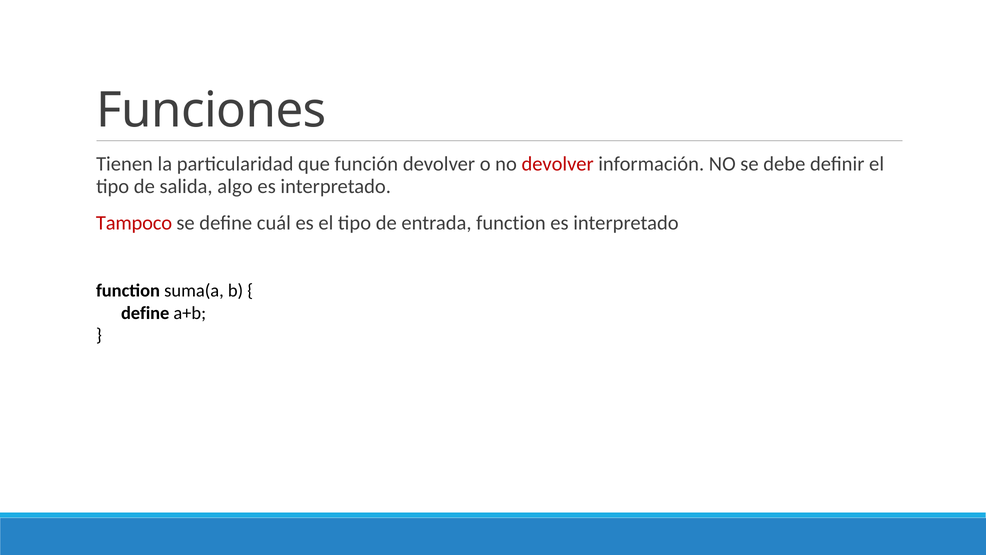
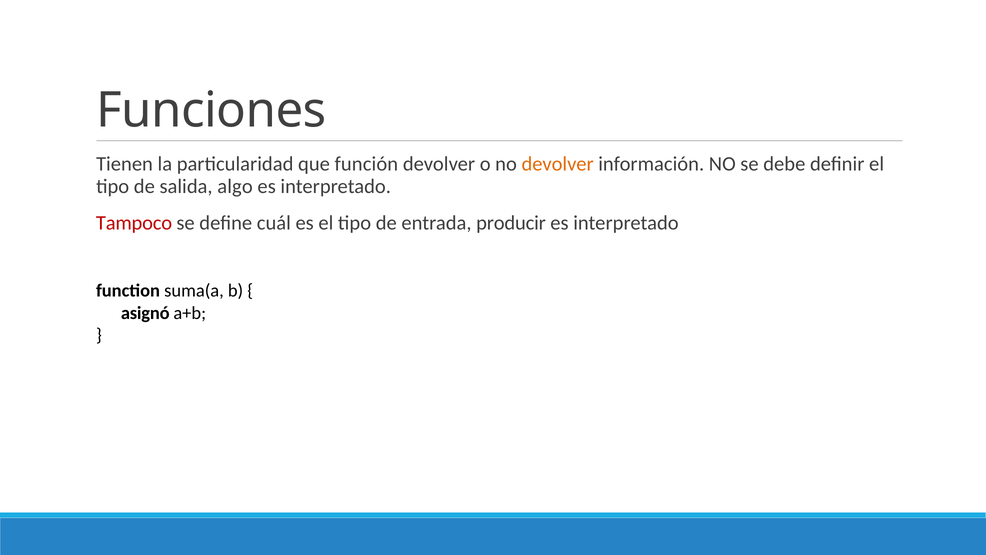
devolver colour: red -> orange (558, 164)
entrada function: function -> producir (511, 223)
define: define -> asignó (145, 313)
